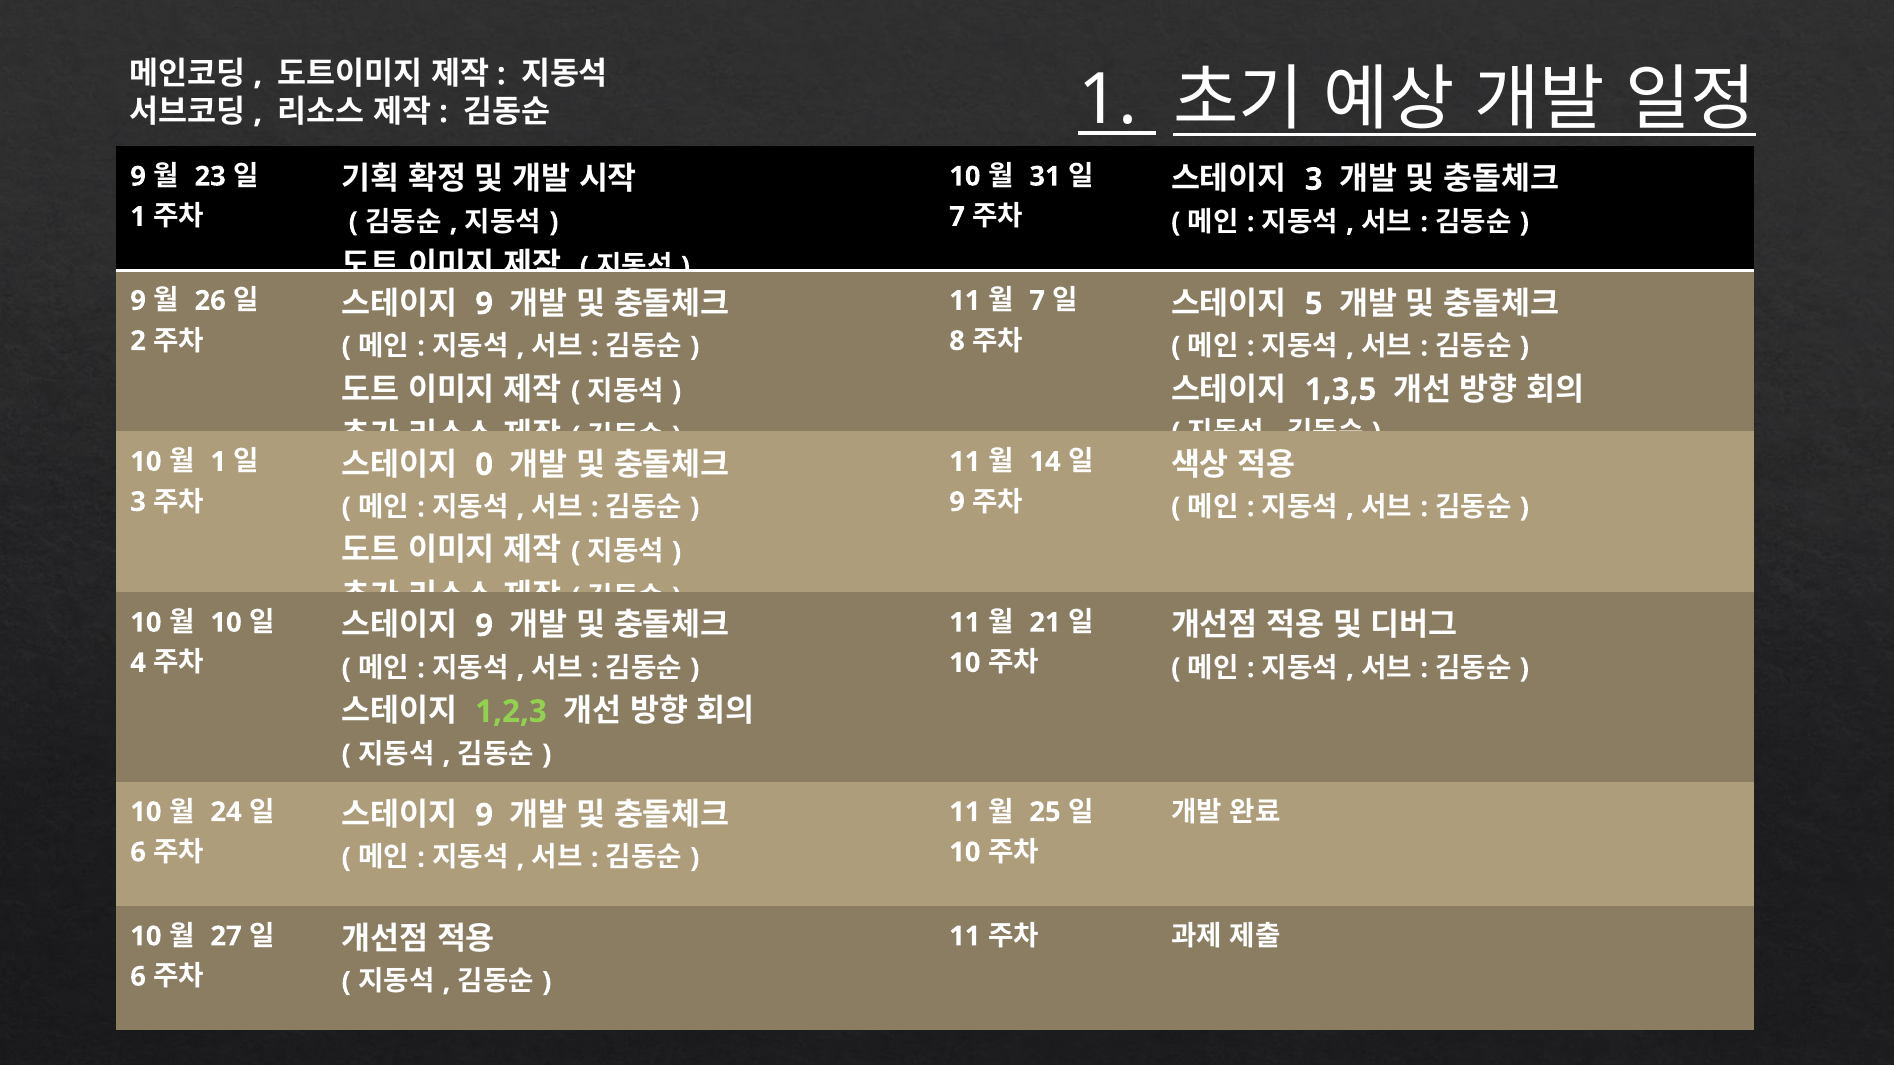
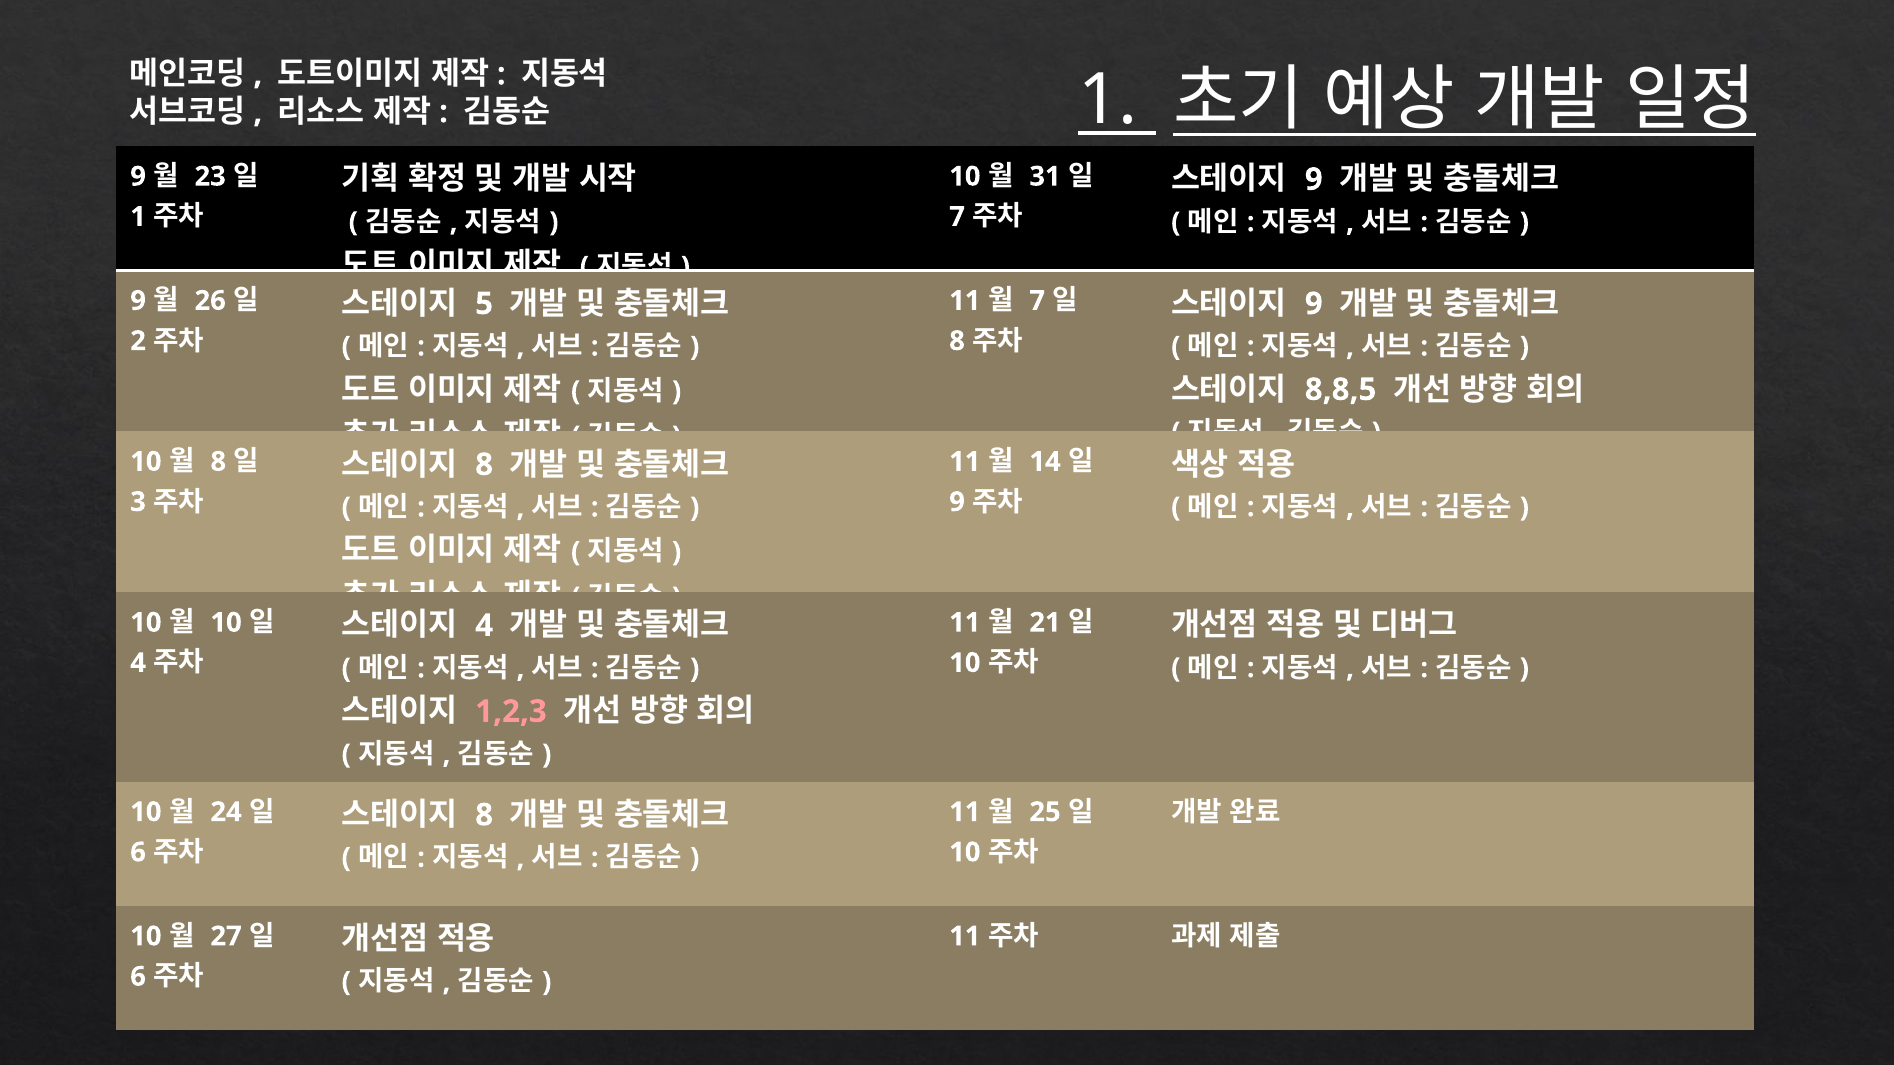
3: 3 -> 9 (1314, 179)
9: 9 -> 5 (484, 304)
5: 5 -> 9 (1314, 304)
1,3,5: 1,3,5 -> 8,8,5 (1341, 390)
0: 0 -> 8 (484, 465)
1: 1 -> 8 (218, 462)
9: 9 -> 4 (484, 626)
1,2,3 colour: light green -> pink (511, 712)
9: 9 -> 8 (484, 815)
